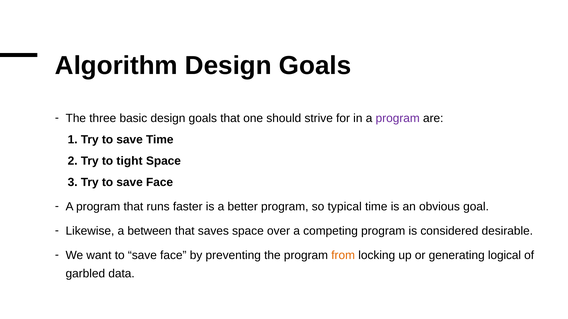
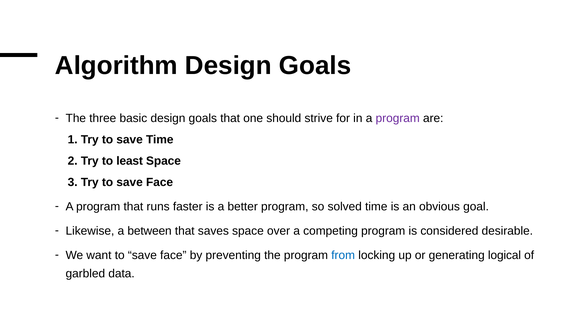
tight: tight -> least (130, 161)
typical: typical -> solved (345, 207)
from colour: orange -> blue (343, 256)
